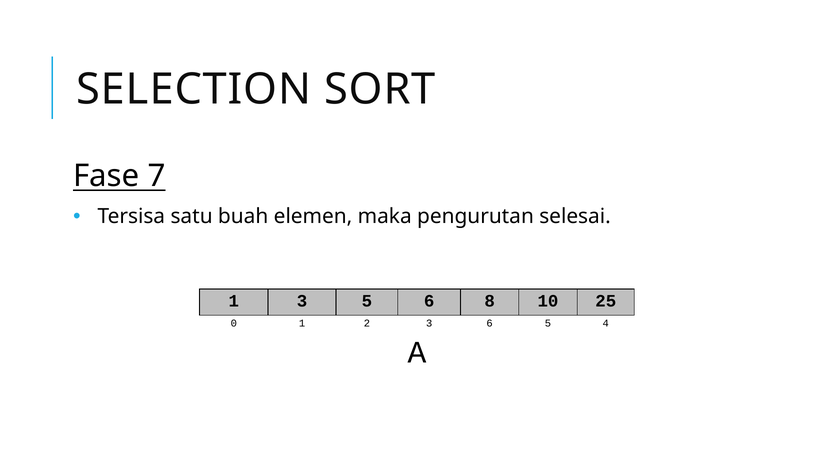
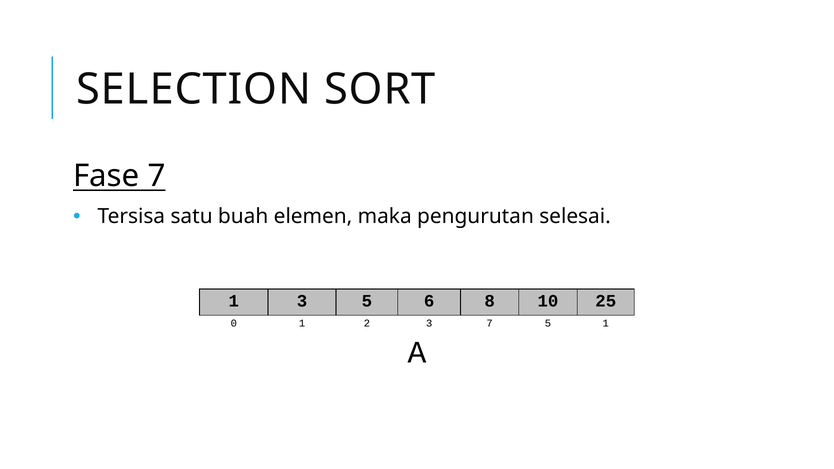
3 6: 6 -> 7 (490, 324)
5 4: 4 -> 1 (606, 324)
